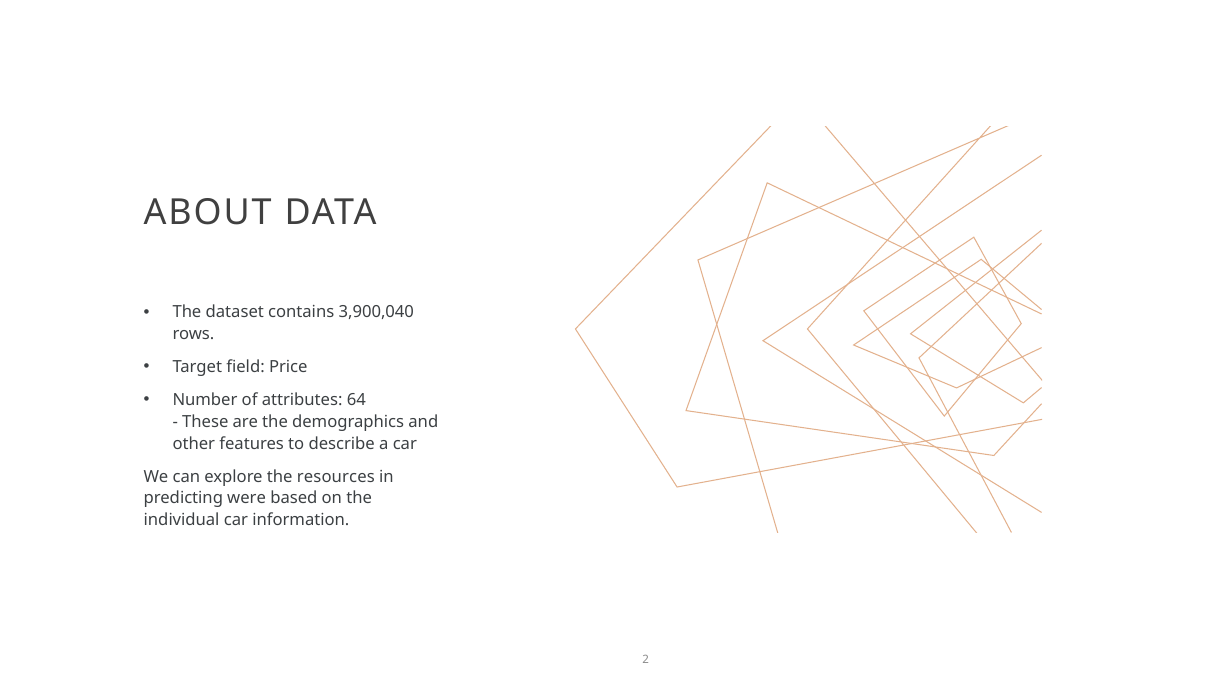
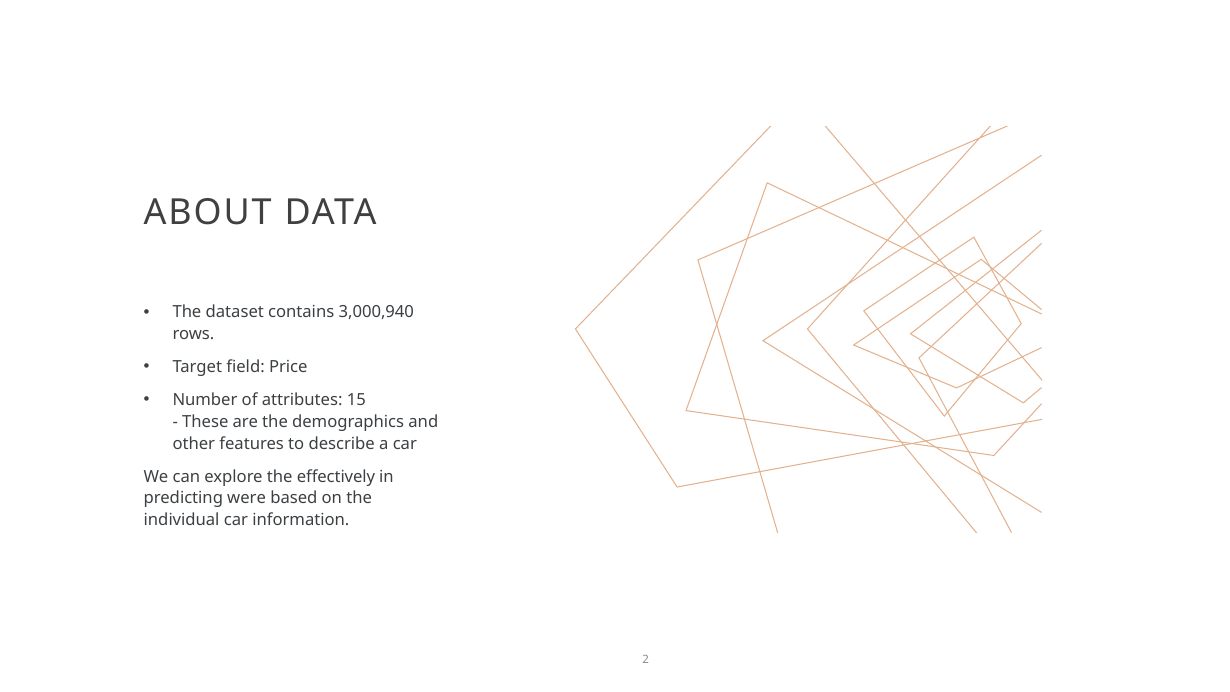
3,900,040: 3,900,040 -> 3,000,940 (376, 312)
64: 64 -> 15 (356, 400)
resources: resources -> effectively (336, 477)
